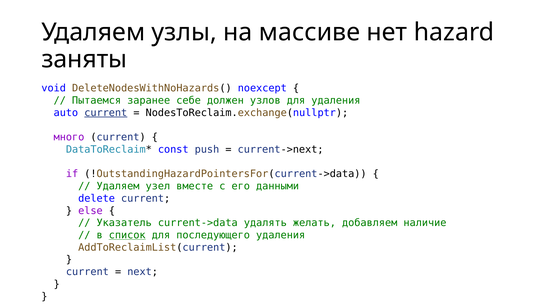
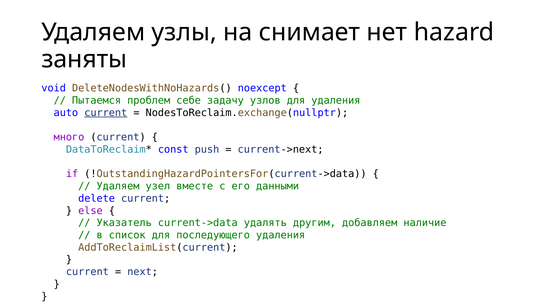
массиве: массиве -> снимает (310, 32)
заранее: заранее -> проблем (149, 100)
должен: должен -> задачу (225, 100)
желать: желать -> другим (314, 223)
список underline: present -> none (127, 235)
